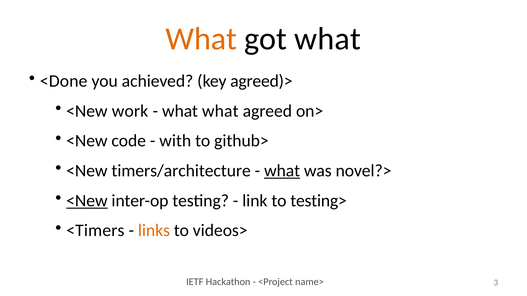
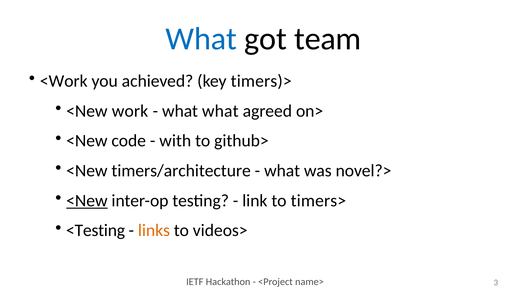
What colour: orange -> blue (201, 39)
got what: what -> team (328, 39)
<Done: <Done -> <Work (64, 81)
agreed)>: agreed)> -> timers)> (261, 81)
what underline: present -> none (282, 171)
testing>: testing> -> timers> (318, 201)
<Timers: <Timers -> <Testing (96, 231)
